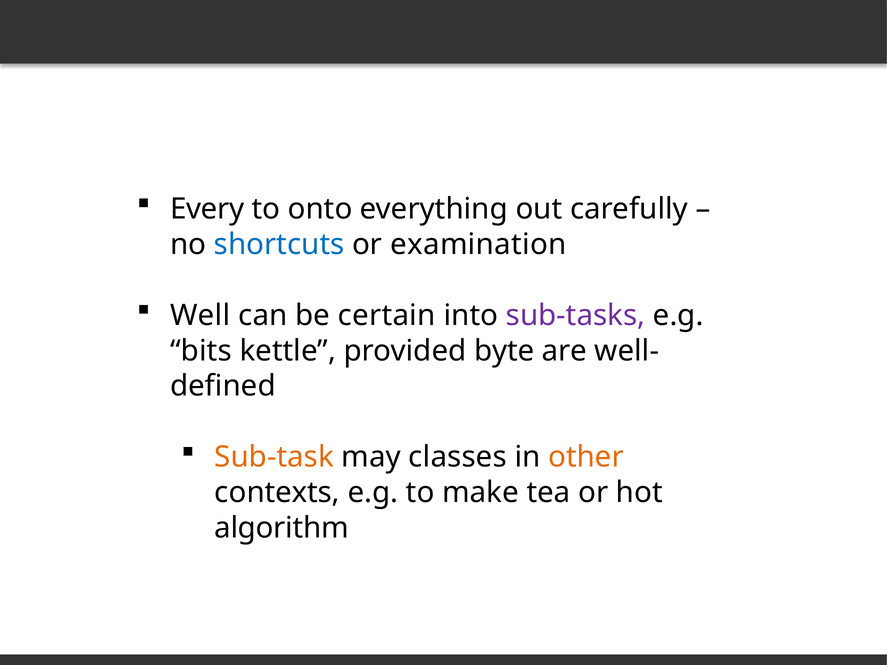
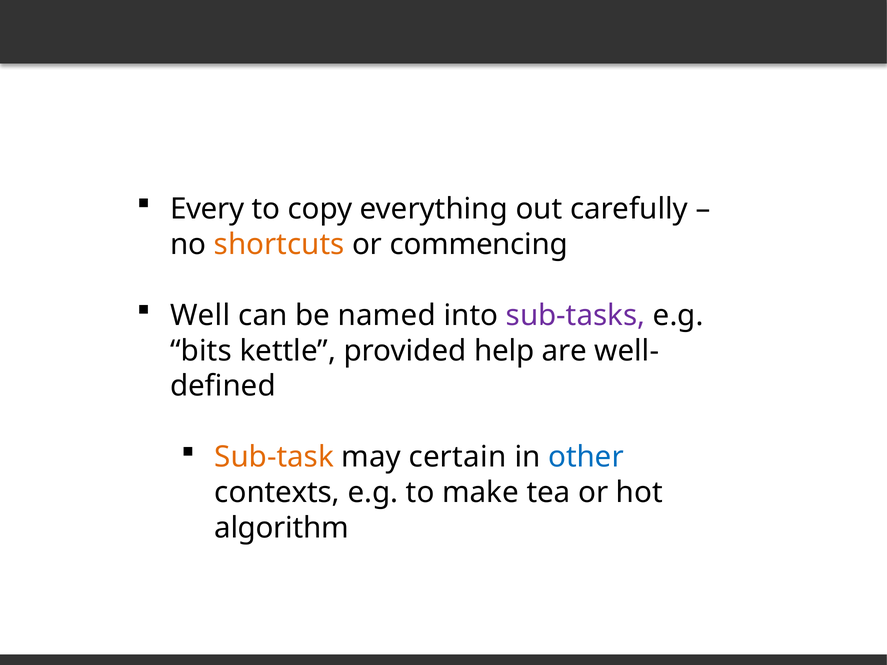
onto: onto -> copy (320, 209)
shortcuts colour: blue -> orange (279, 244)
examination: examination -> commencing (479, 244)
certain: certain -> named (387, 315)
byte: byte -> help (504, 351)
classes: classes -> certain (458, 457)
other colour: orange -> blue (586, 457)
